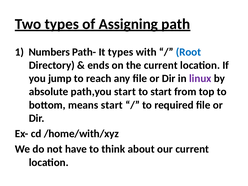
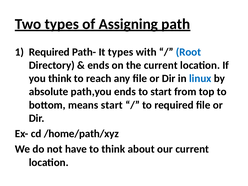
Numbers: Numbers -> Required (49, 52)
you jump: jump -> think (60, 79)
linux colour: purple -> blue (200, 79)
path,you start: start -> ends (125, 92)
/home/with/xyz: /home/with/xyz -> /home/path/xyz (81, 134)
